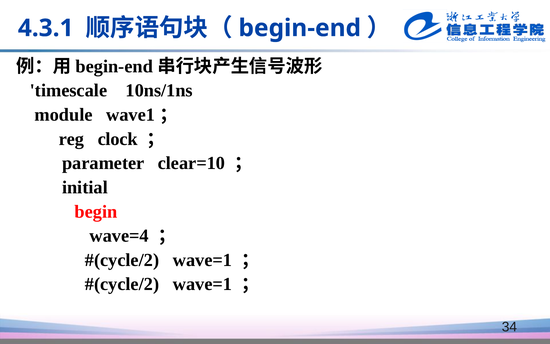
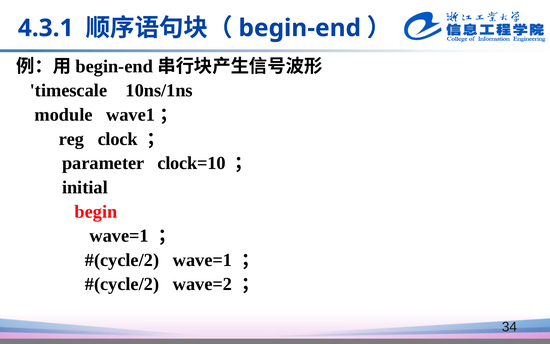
clear=10: clear=10 -> clock=10 (192, 163)
wave=4: wave=4 -> wave=1 (119, 236)
wave=1: wave=1 -> wave=2 (203, 284)
